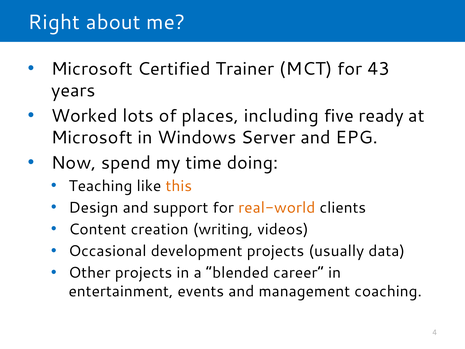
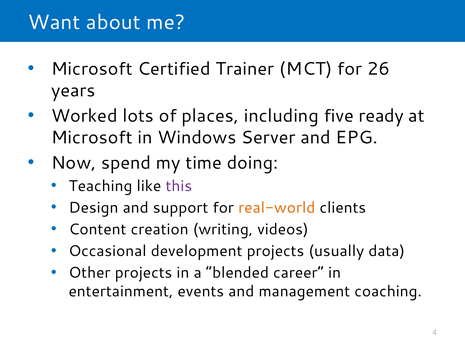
Right: Right -> Want (54, 22)
43: 43 -> 26 (379, 69)
this colour: orange -> purple (179, 186)
